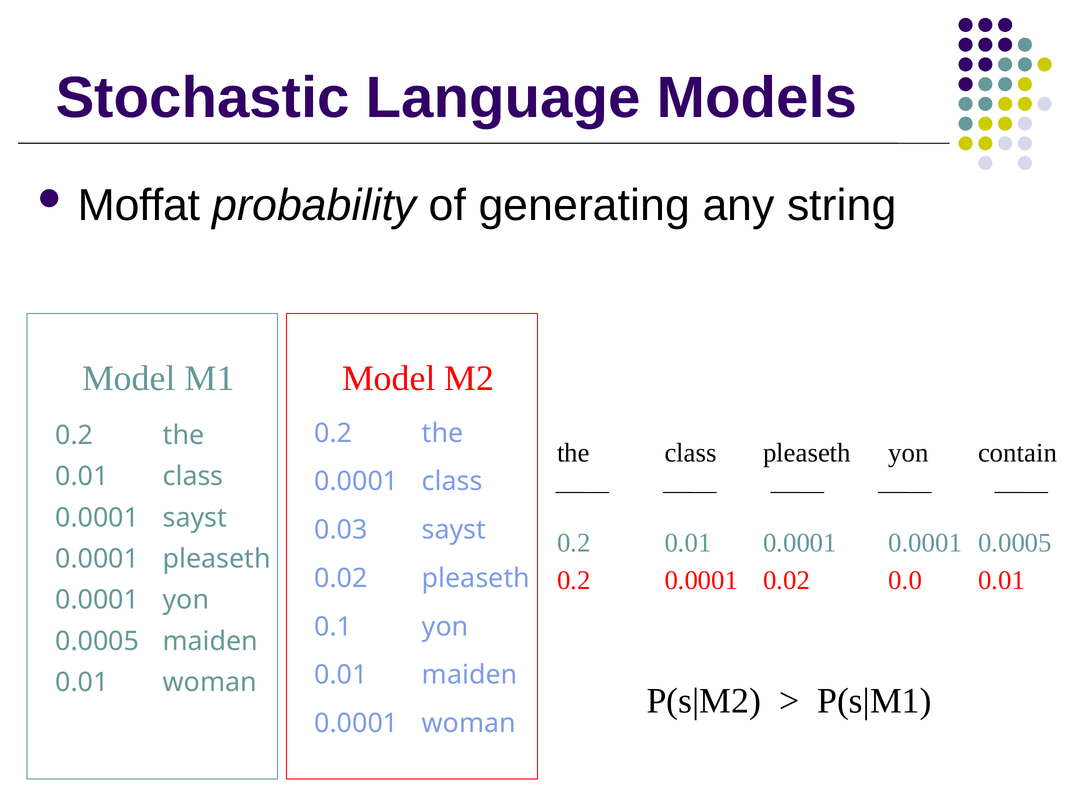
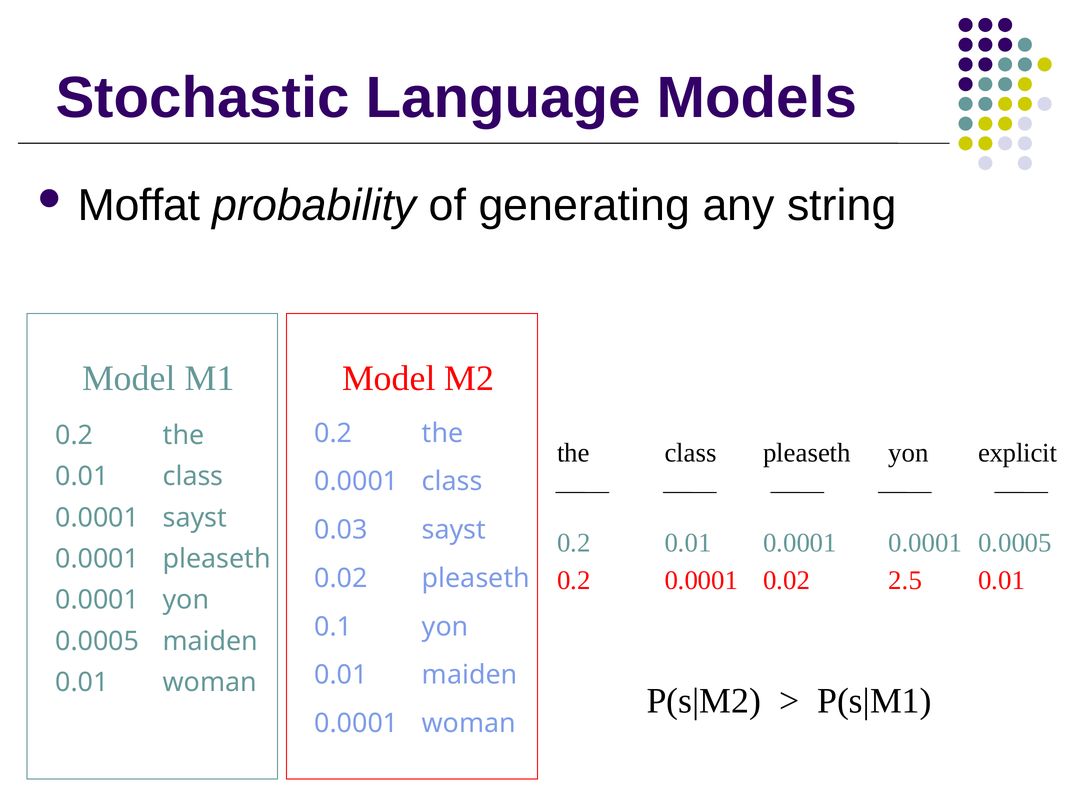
contain: contain -> explicit (1018, 453)
0.0: 0.0 -> 2.5 (905, 580)
